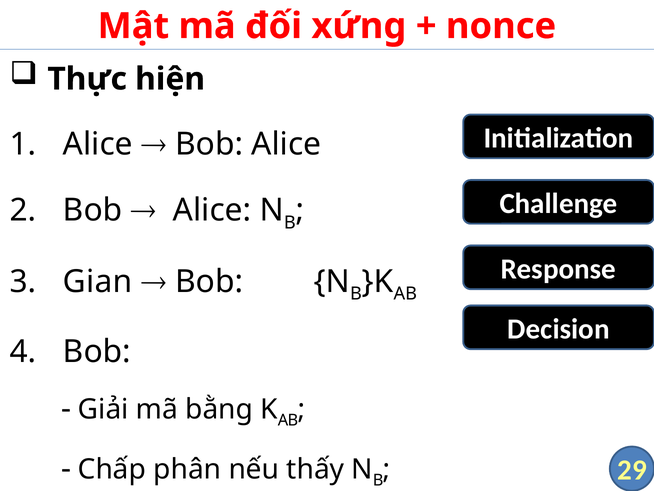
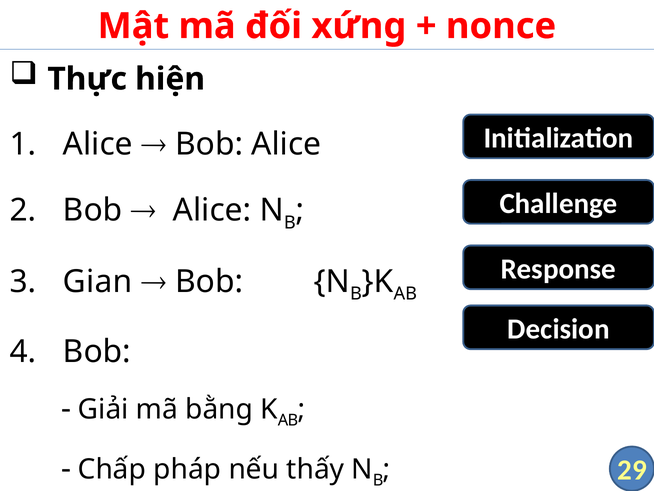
phân: phân -> pháp (187, 469)
